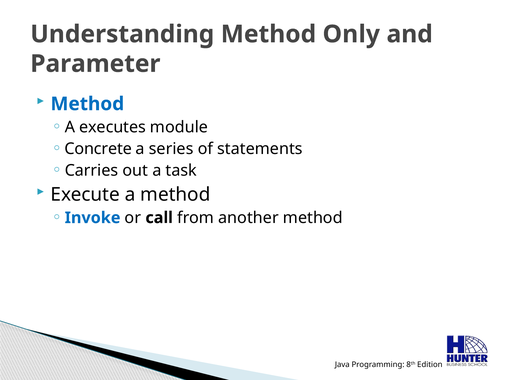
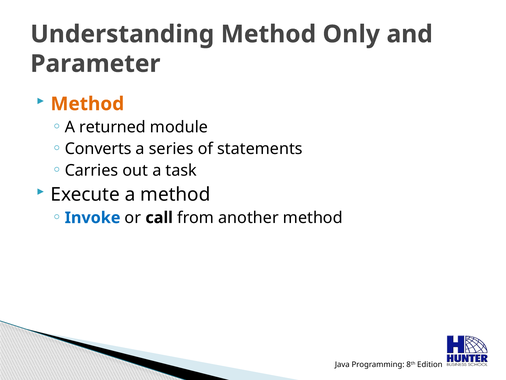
Method colour: blue -> orange (87, 104)
executes: executes -> returned (112, 127)
Concrete: Concrete -> Converts (98, 149)
